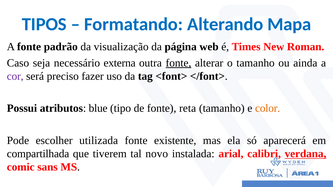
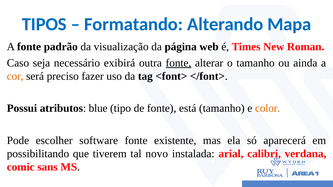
externa: externa -> exibirá (119, 63)
cor colour: purple -> orange (15, 76)
reta: reta -> está (188, 108)
utilizada: utilizada -> software (99, 141)
compartilhada: compartilhada -> possibilitando (38, 154)
verdana underline: present -> none (305, 154)
